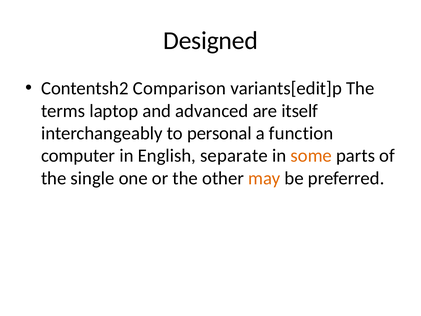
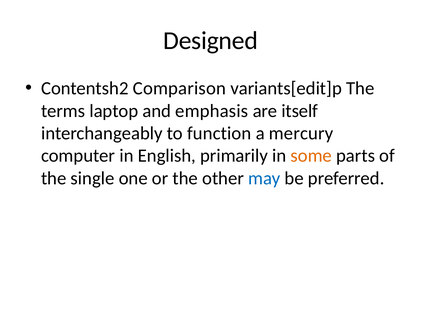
advanced: advanced -> emphasis (212, 111)
personal: personal -> function (219, 133)
function: function -> mercury (301, 133)
separate: separate -> primarily (234, 156)
may colour: orange -> blue (264, 178)
